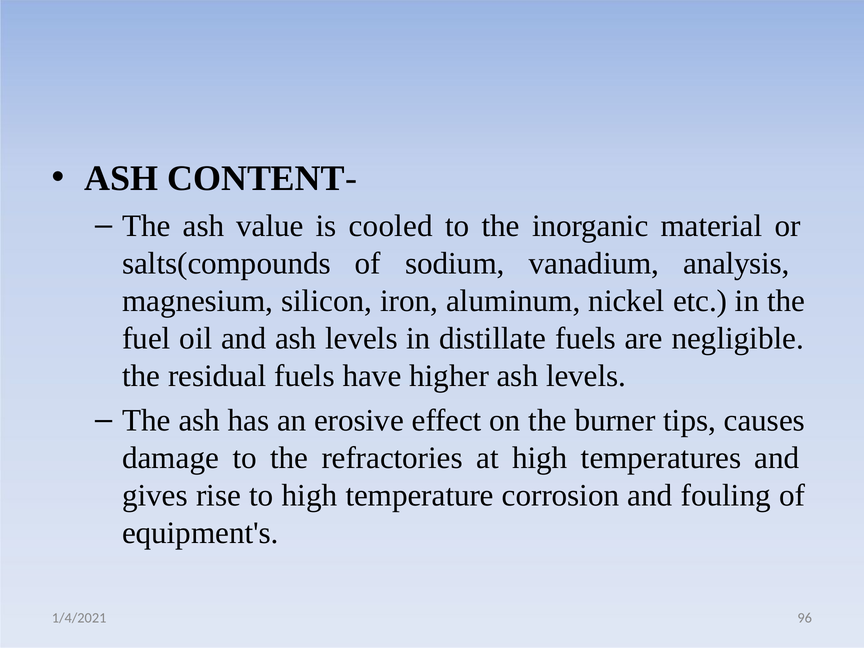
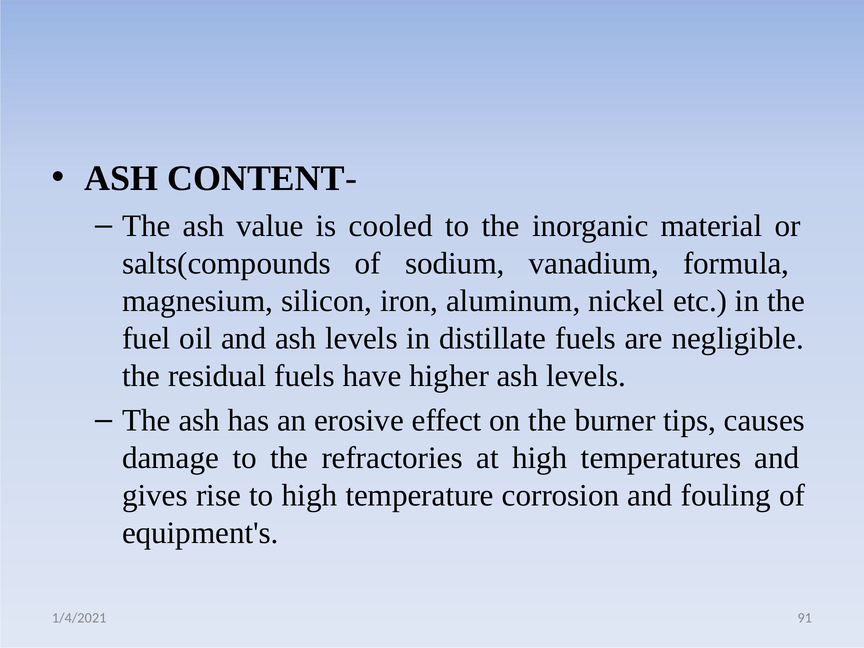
analysis: analysis -> formula (736, 263)
96: 96 -> 91 (805, 618)
